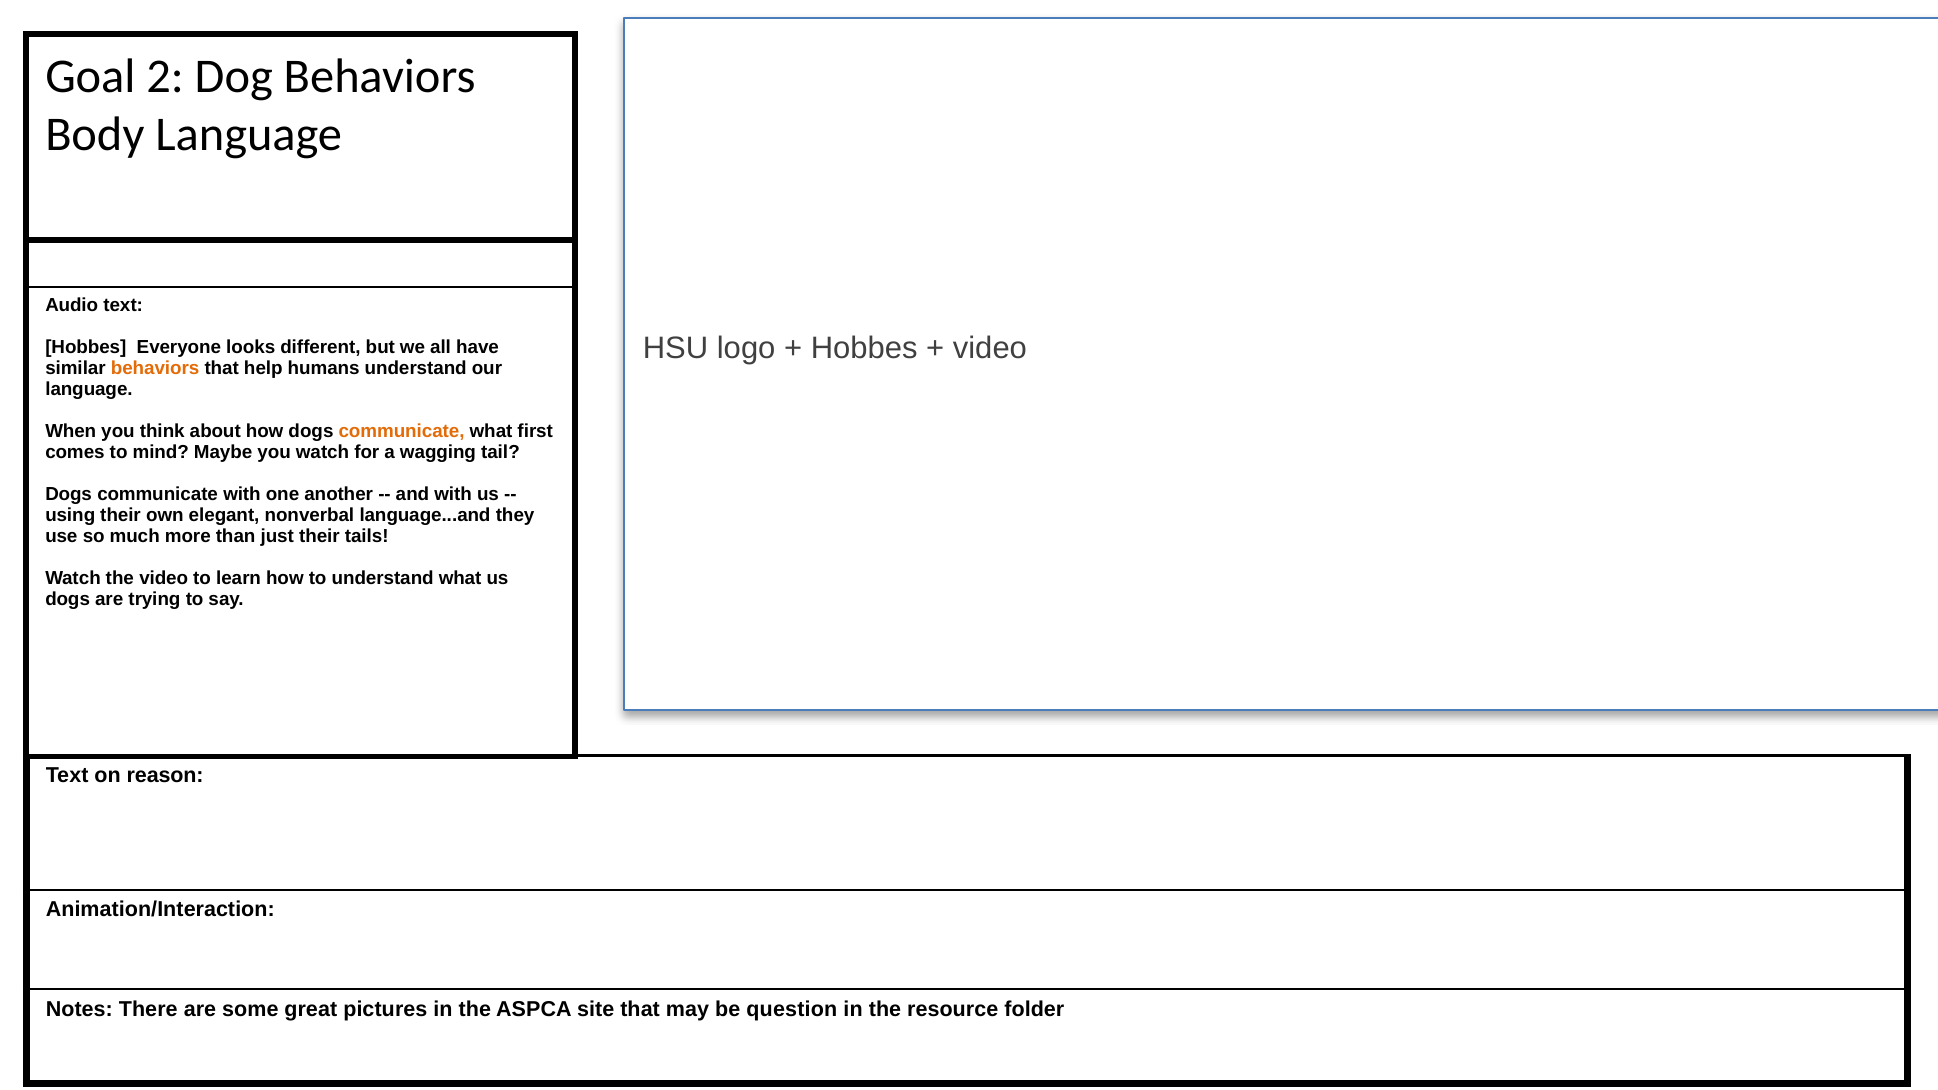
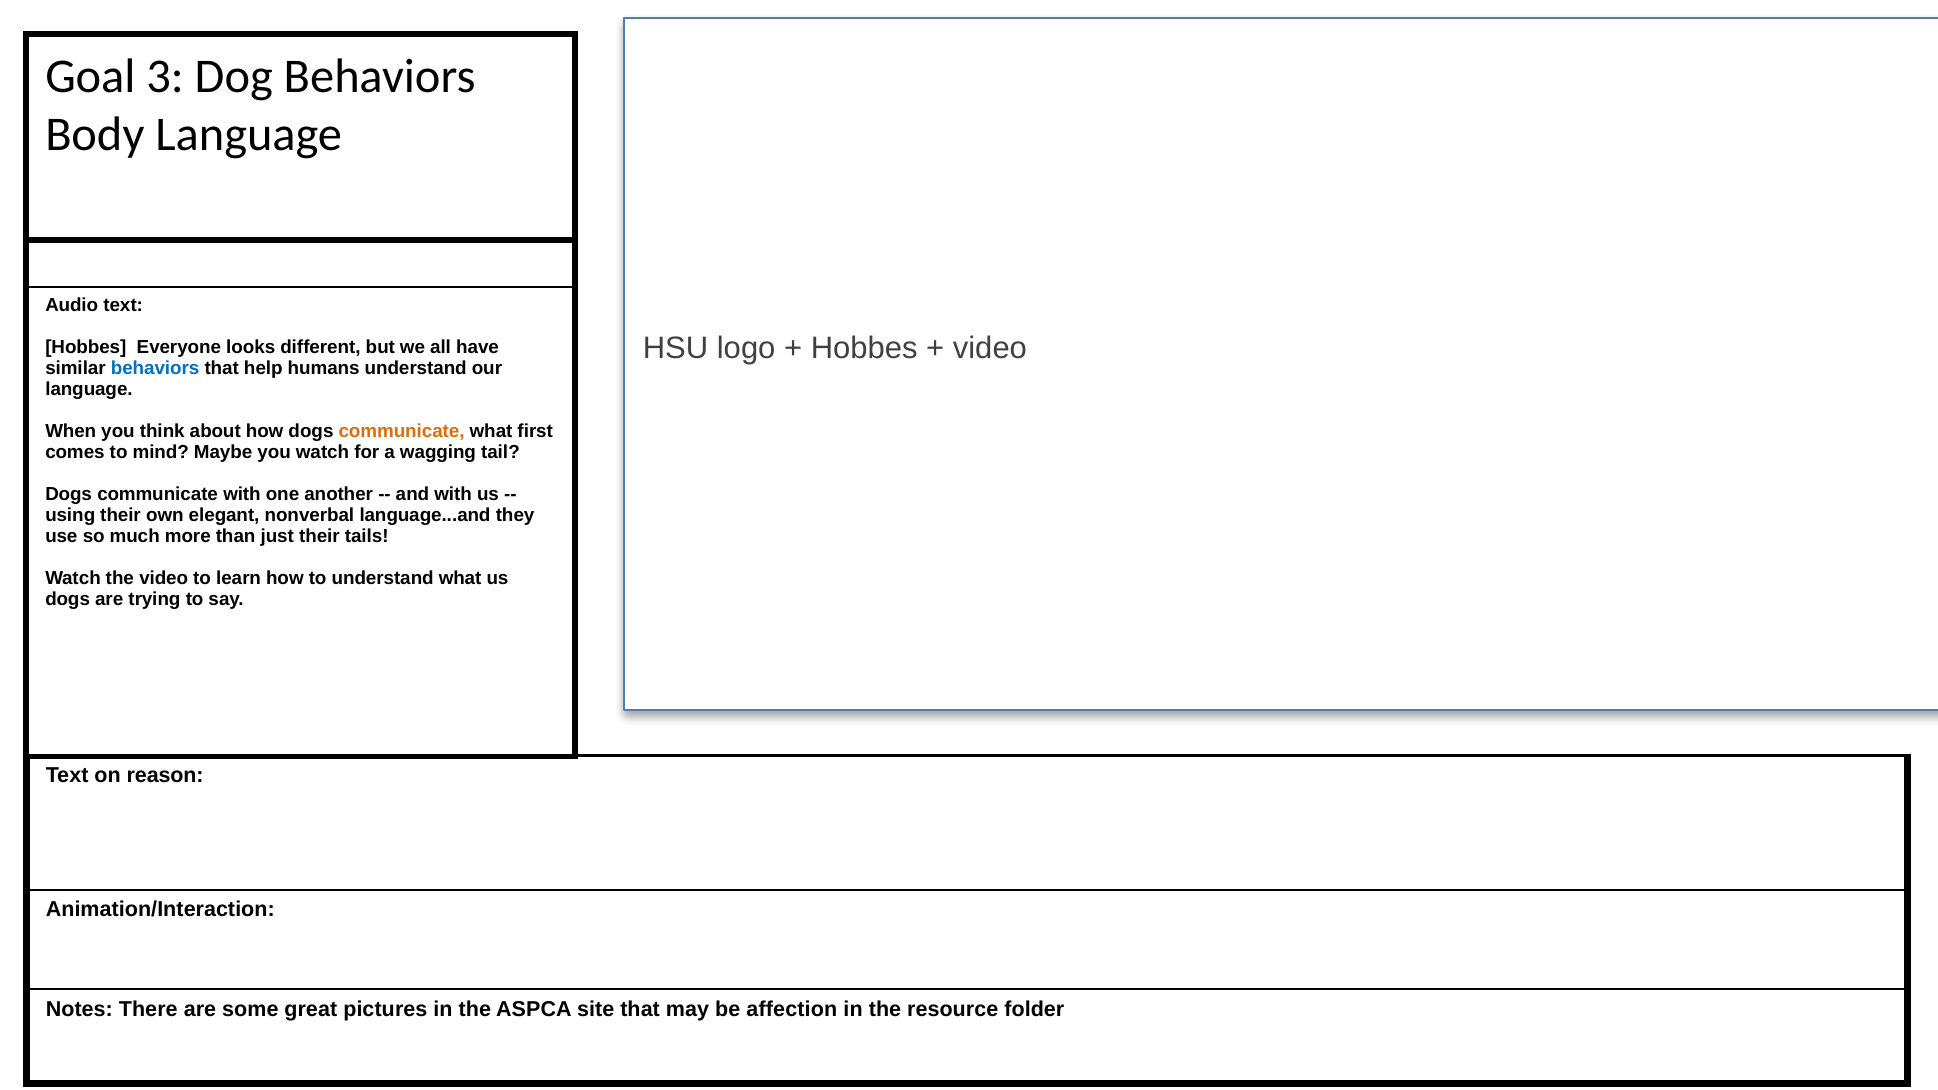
2: 2 -> 3 (165, 76)
behaviors colour: orange -> blue (155, 368)
question: question -> affection (792, 1009)
